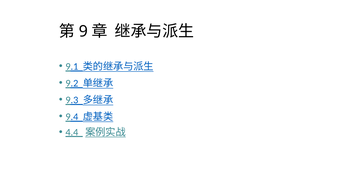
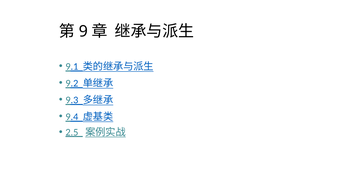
4.4: 4.4 -> 2.5 (72, 132)
